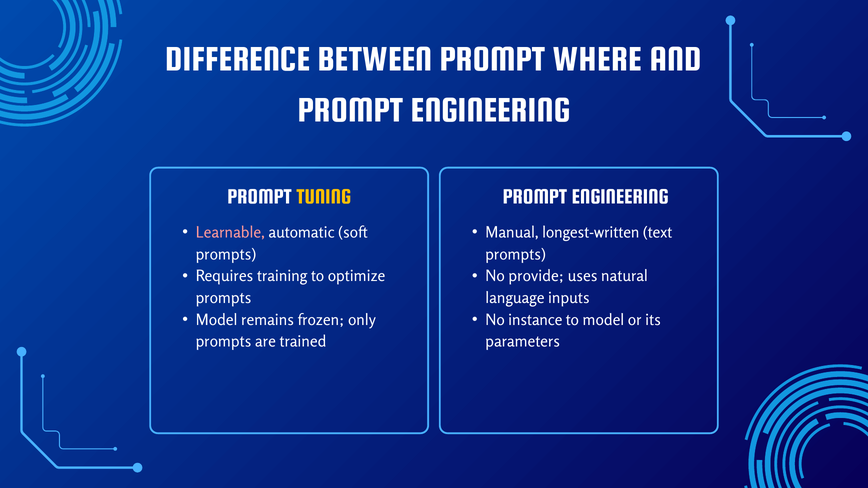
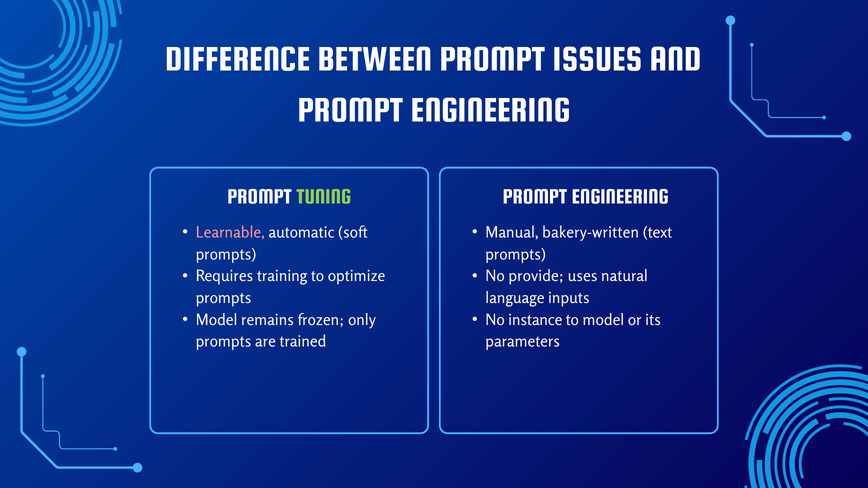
WHERE: WHERE -> ISSUES (598, 59)
TUNING colour: yellow -> light green (324, 197)
longest-written: longest-written -> bakery-written (591, 233)
